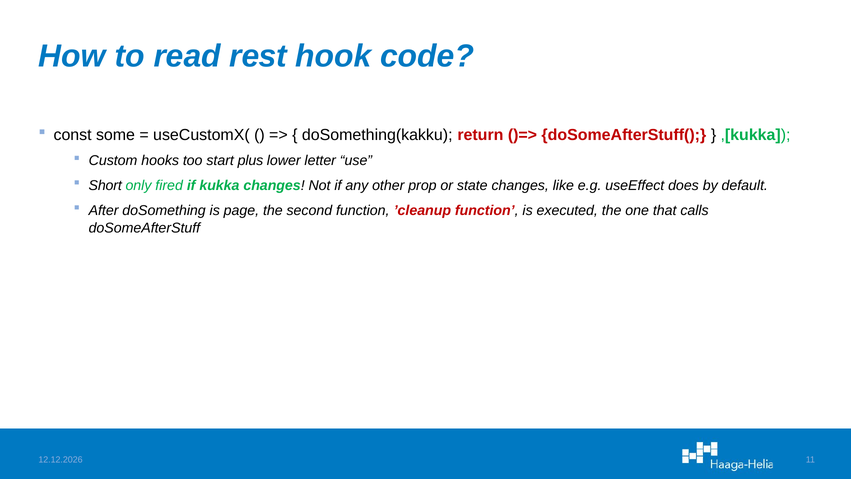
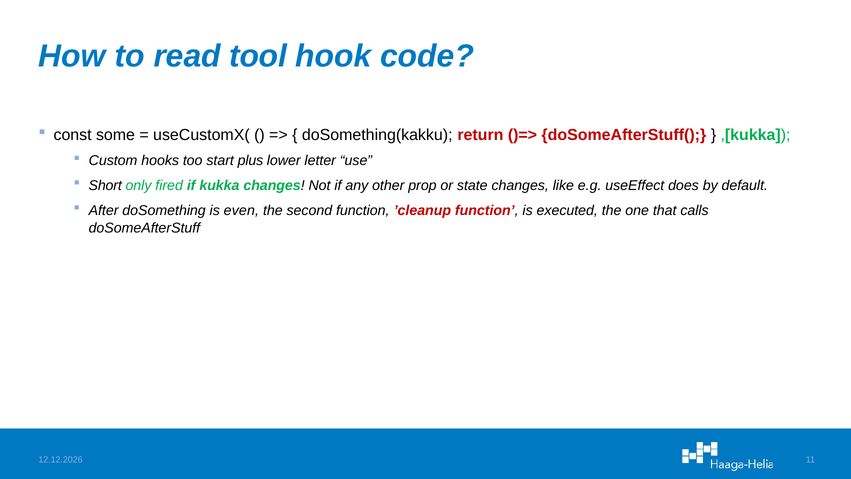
rest: rest -> tool (258, 56)
page: page -> even (241, 210)
